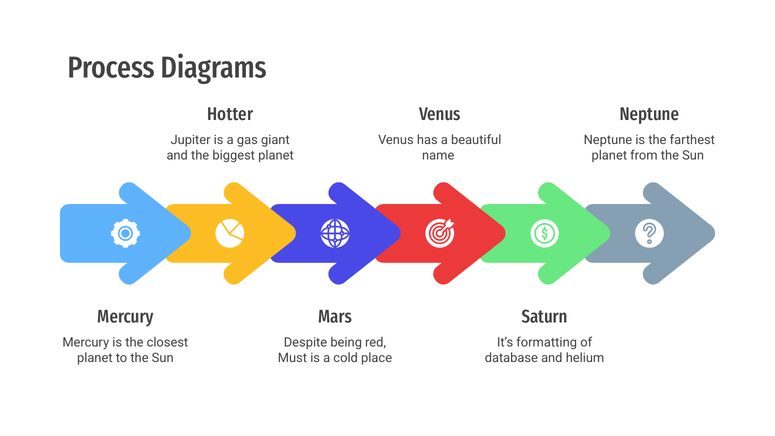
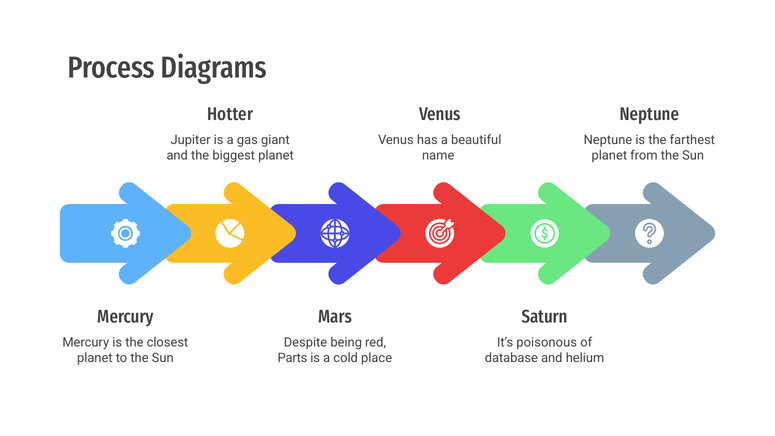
formatting: formatting -> poisonous (547, 343)
Must: Must -> Parts (292, 358)
